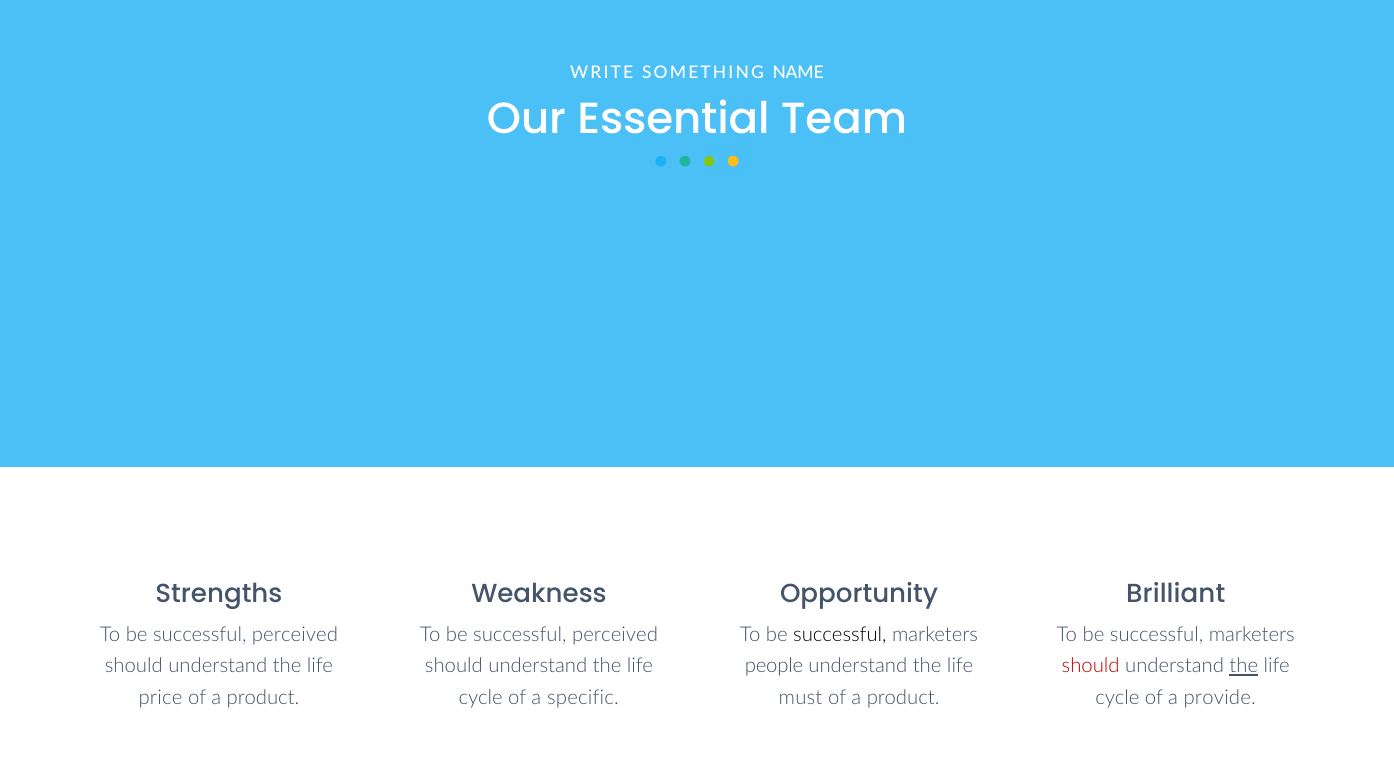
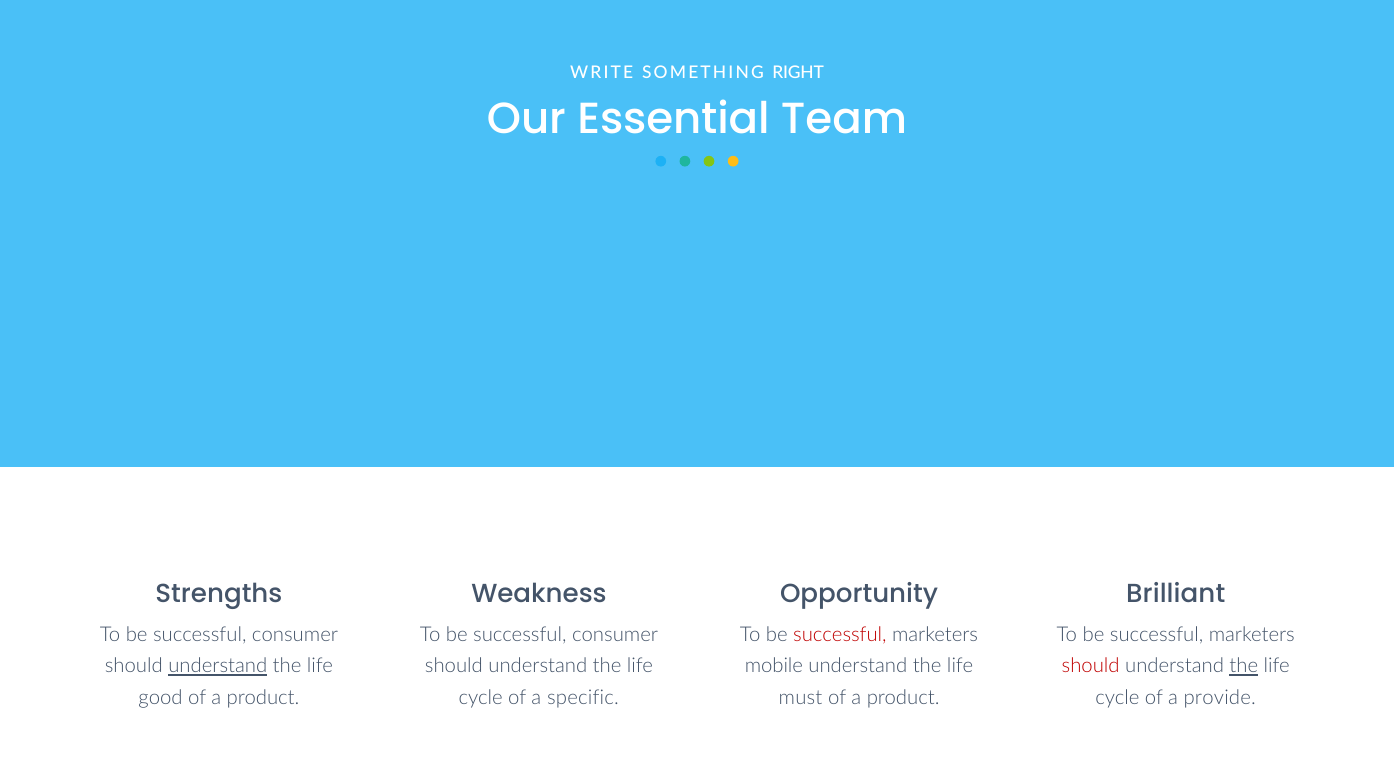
NAME: NAME -> RIGHT (798, 73)
perceived: perceived -> consumer (295, 635)
perceived: perceived -> consumer (615, 635)
successful colour: black -> red (840, 635)
understand underline: none -> present (218, 667)
people: people -> mobile (774, 667)
price: price -> good (161, 698)
